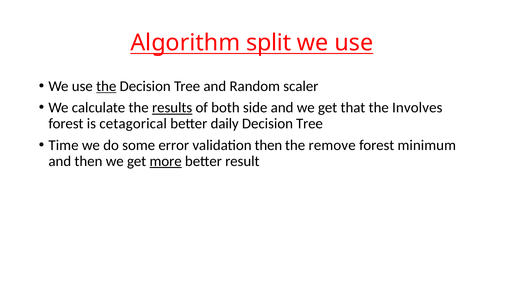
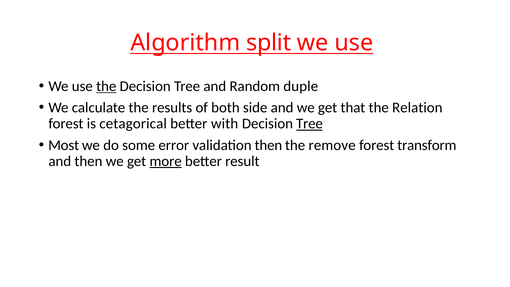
scaler: scaler -> duple (301, 86)
results underline: present -> none (172, 108)
Involves: Involves -> Relation (417, 108)
daily: daily -> with (225, 124)
Tree underline: none -> present (309, 124)
Time: Time -> Most (64, 145)
minimum: minimum -> transform (427, 145)
